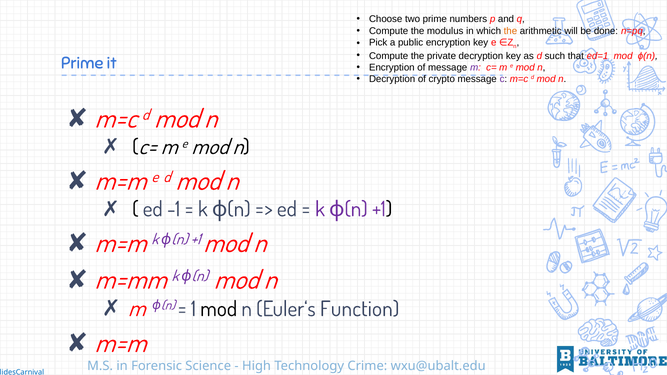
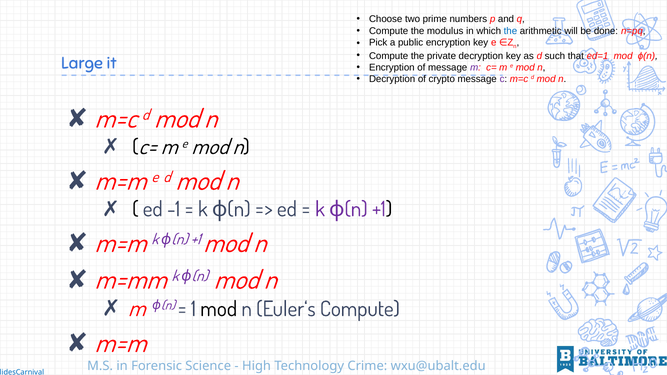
the colour: orange -> blue (510, 31)
Prime: Prime -> Large (82, 63)
Euler‘s Function: Function -> Compute (360, 309)
